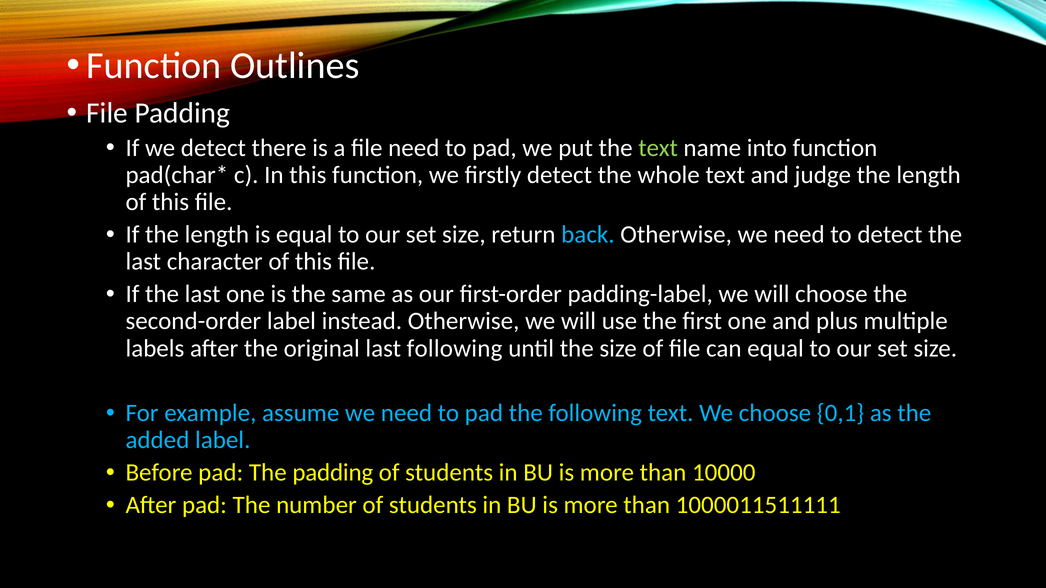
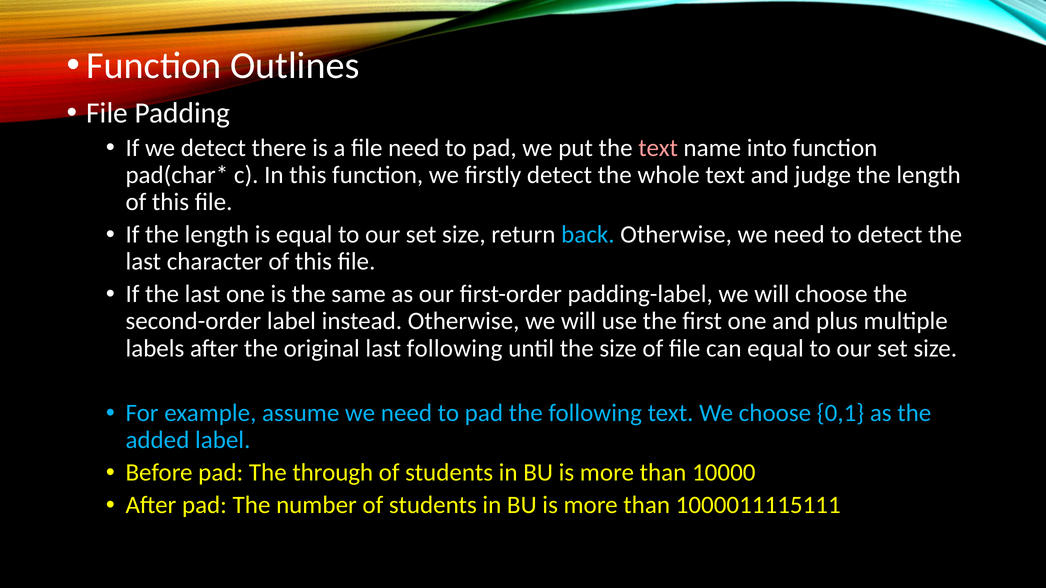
text colour: light green -> pink (658, 148)
The padding: padding -> through (333, 473)
1000011511111: 1000011511111 -> 1000011115111 (758, 505)
